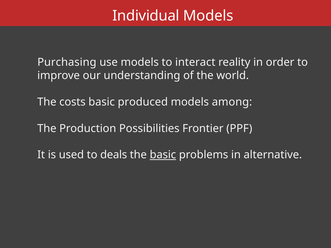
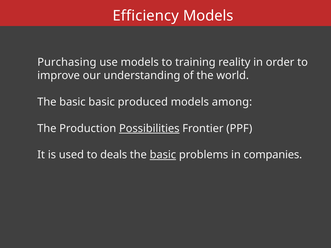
Individual: Individual -> Efficiency (146, 16)
interact: interact -> training (195, 62)
costs: costs -> basic (72, 102)
Possibilities underline: none -> present (149, 128)
alternative: alternative -> companies (273, 155)
